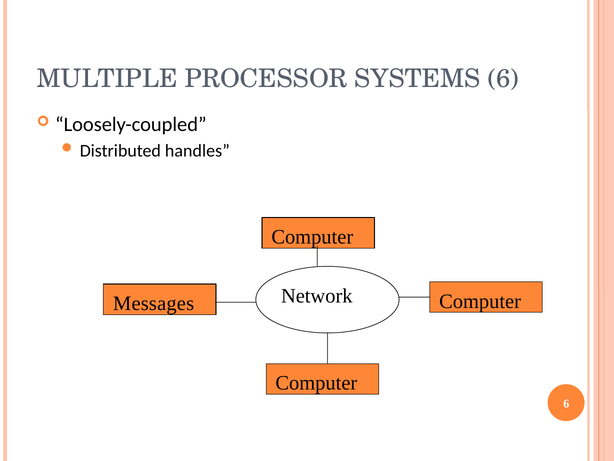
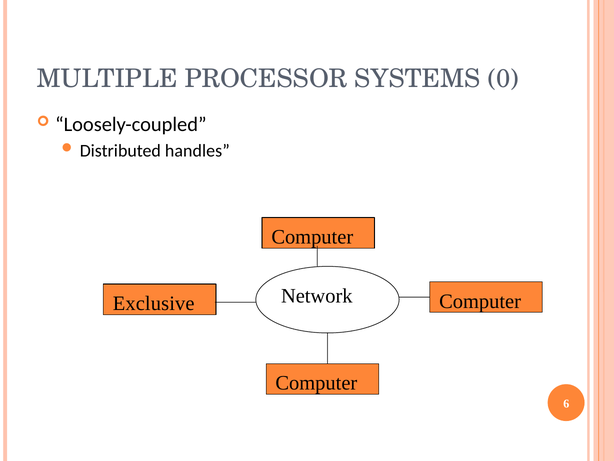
SYSTEMS 6: 6 -> 0 (503, 79)
Messages: Messages -> Exclusive (154, 303)
